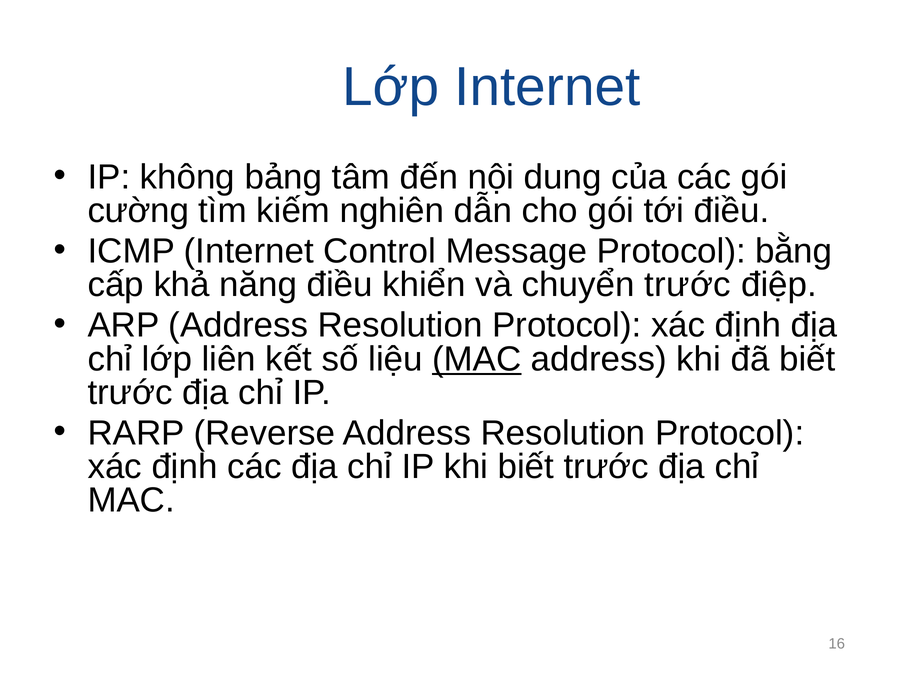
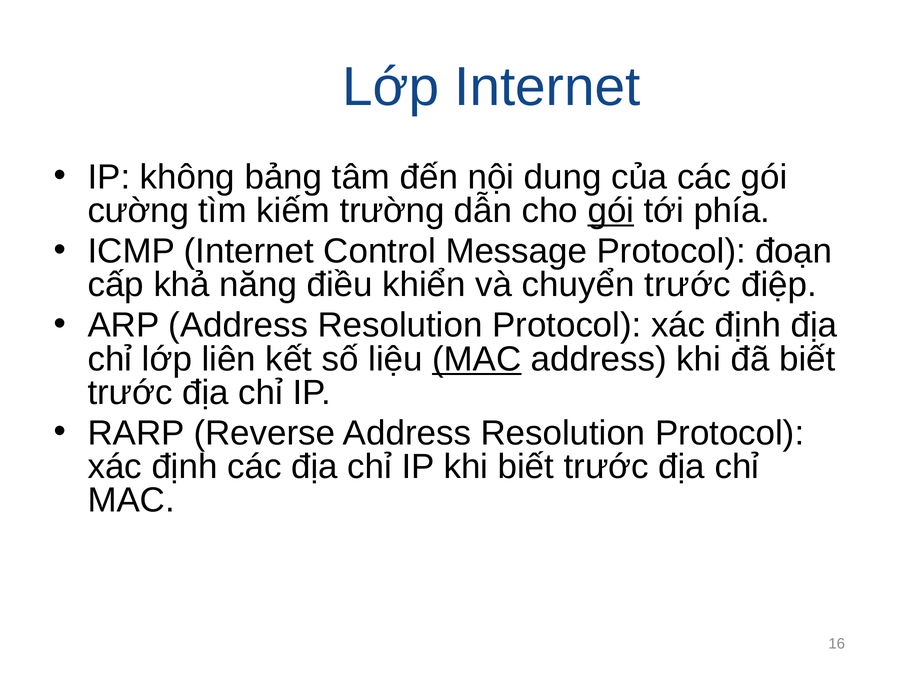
nghiên: nghiên -> trường (392, 211)
gói underline: none -> present (611, 211)
tới điều: điều -> phía (732, 211)
bằng: bằng -> đoạn (794, 251)
